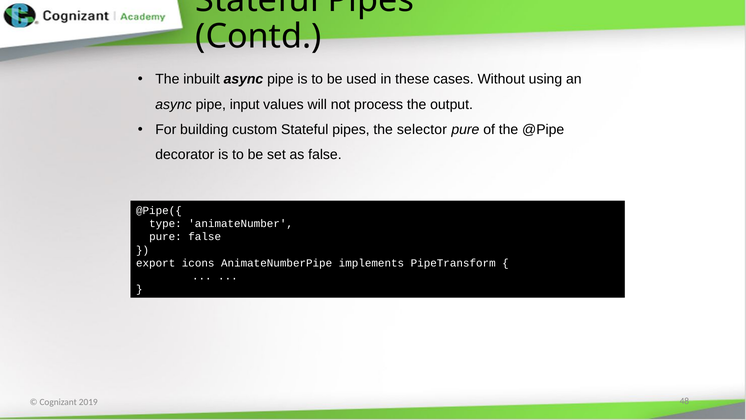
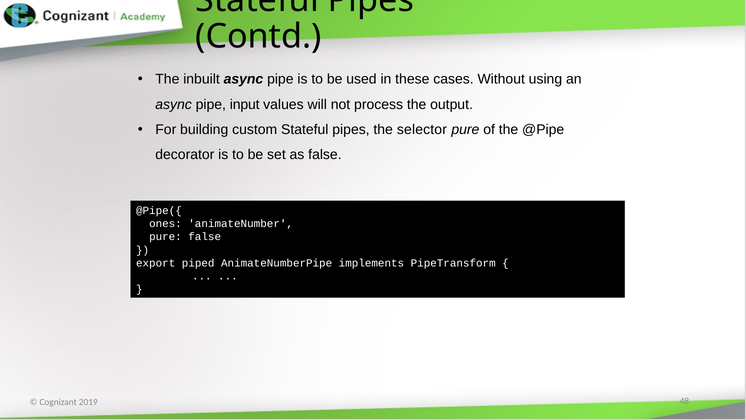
type: type -> ones (165, 224)
icons: icons -> piped (198, 263)
